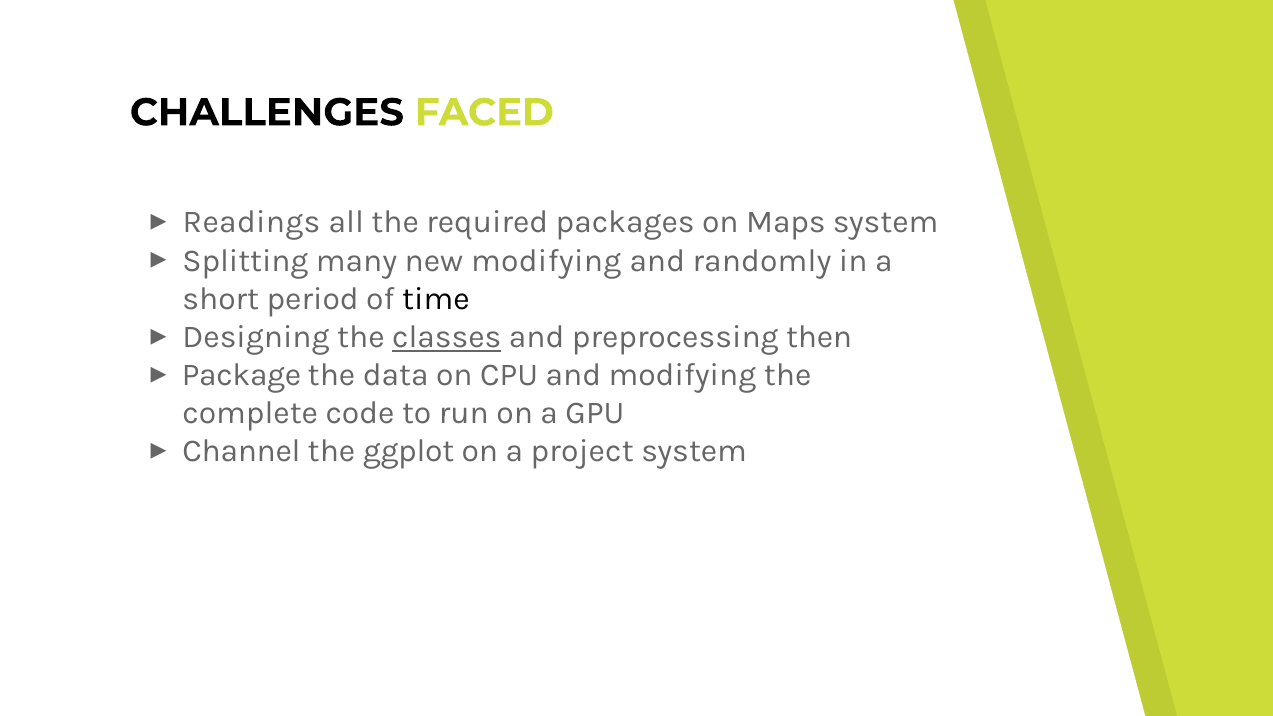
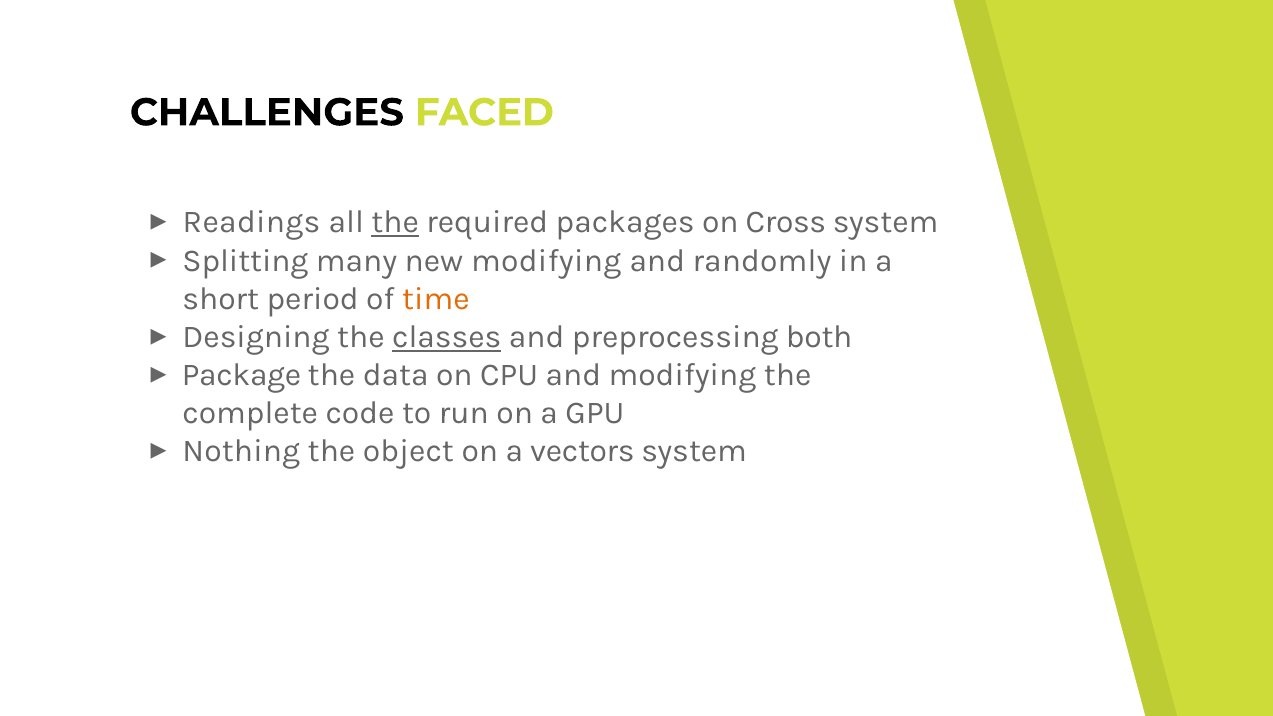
the underline: none -> present (395, 222)
Maps: Maps -> Cross (786, 222)
time colour: black -> orange (436, 299)
then: then -> both (819, 337)
Channel: Channel -> Nothing (241, 451)
ggplot: ggplot -> object (408, 451)
project: project -> vectors (582, 451)
